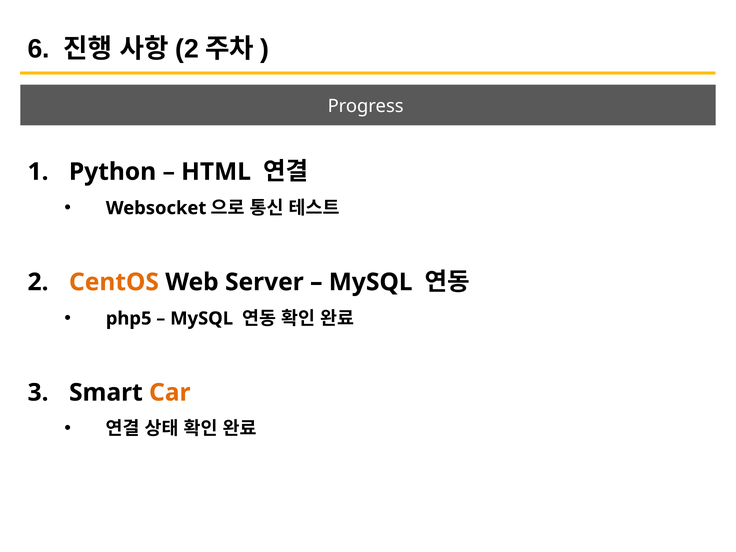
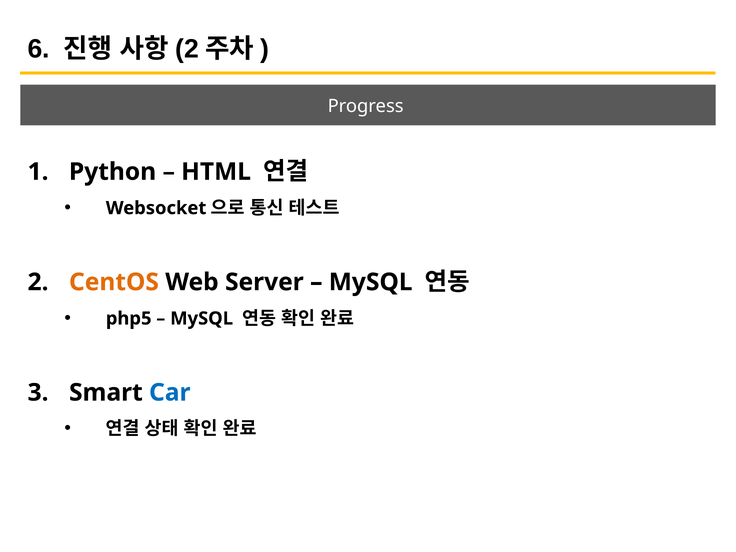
Car colour: orange -> blue (170, 393)
